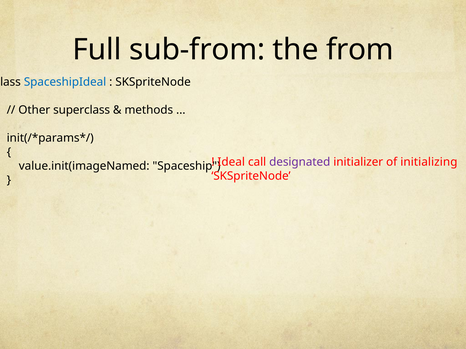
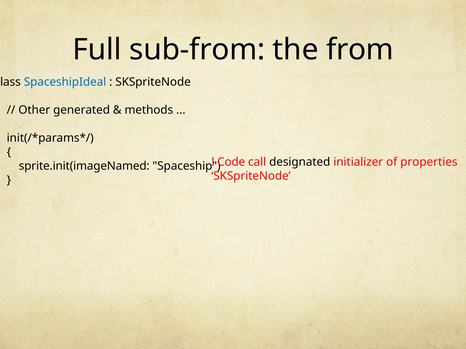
superclass: superclass -> generated (82, 110)
Ideal: Ideal -> Code (231, 162)
designated colour: purple -> black (300, 162)
initializing: initializing -> properties (429, 162)
value.init(imageNamed: value.init(imageNamed -> sprite.init(imageNamed (84, 166)
